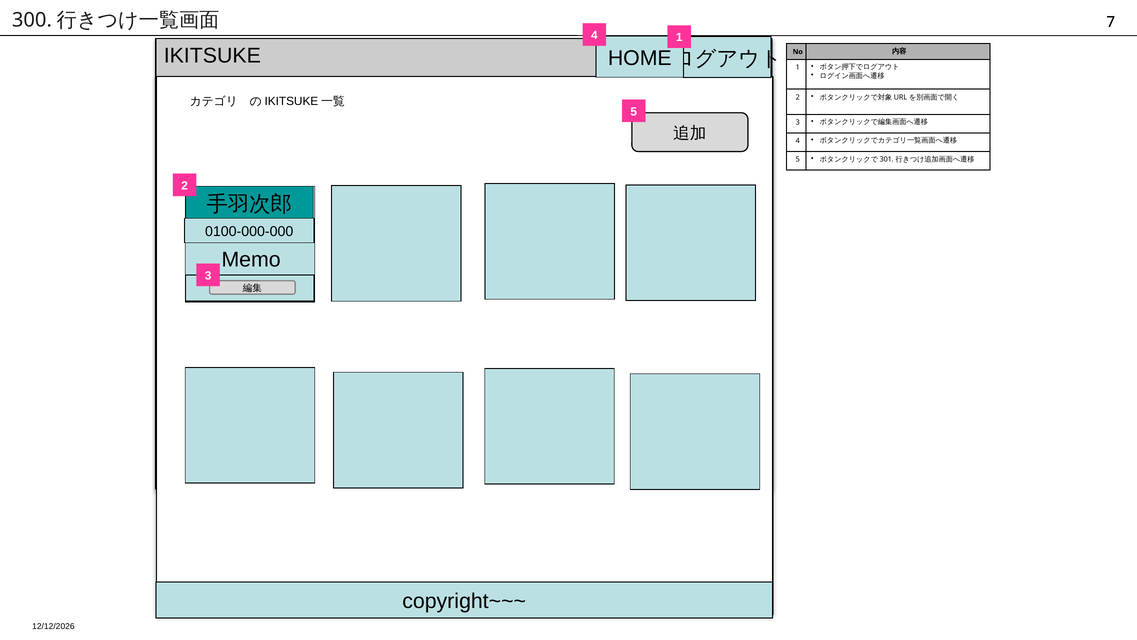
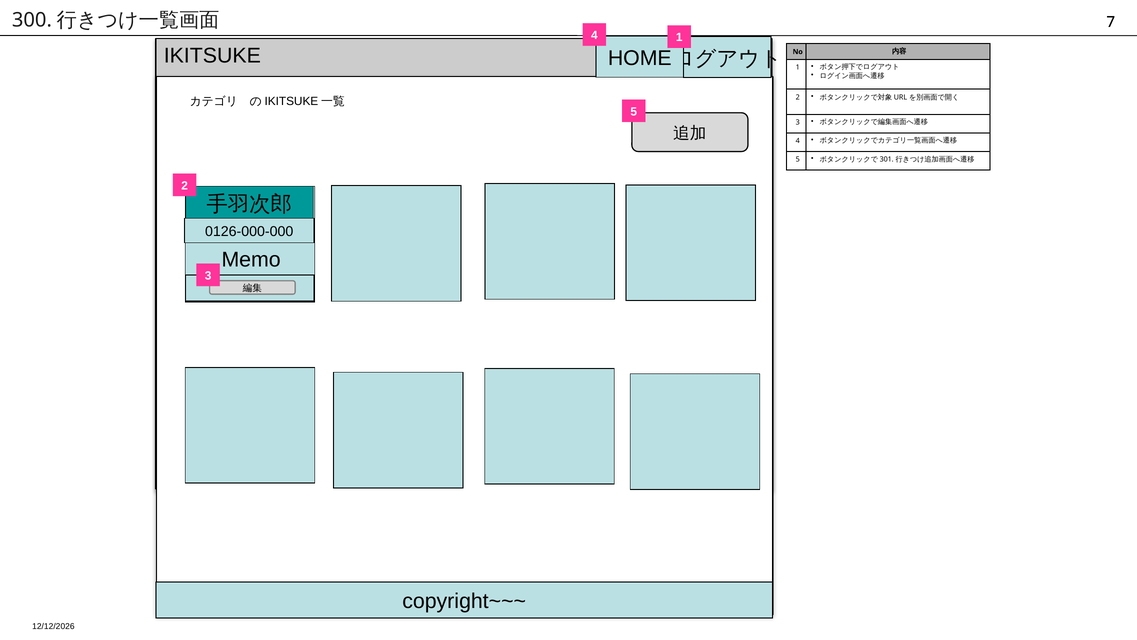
0100-000-000: 0100-000-000 -> 0126-000-000 (249, 231)
